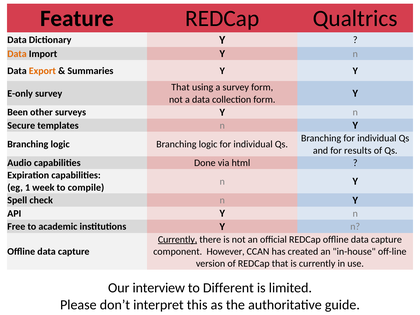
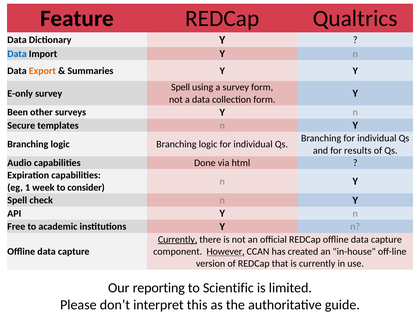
Data colour: orange -> blue (17, 54)
That: That -> Spell (181, 87)
compile: compile -> consider (86, 187)
However underline: none -> present (226, 252)
interview: interview -> reporting (159, 288)
Different: Different -> Scientific (228, 288)
